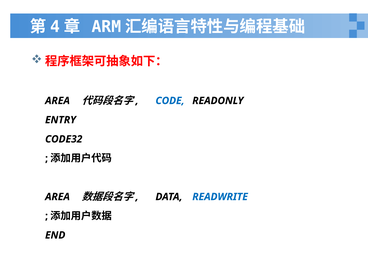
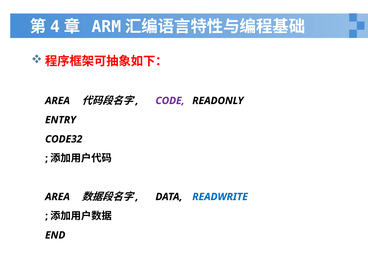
CODE colour: blue -> purple (170, 101)
